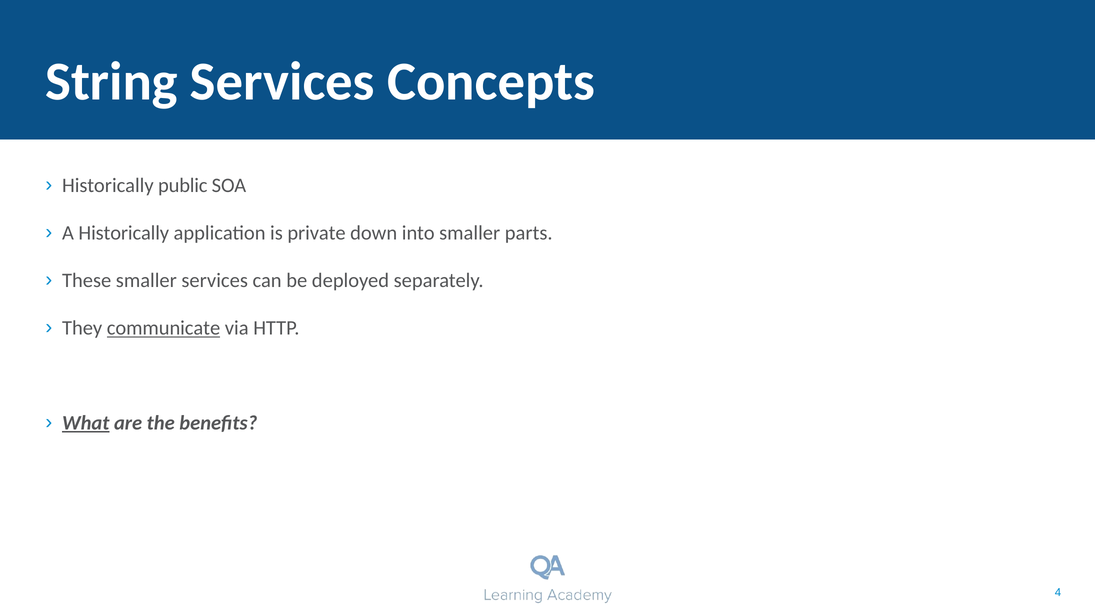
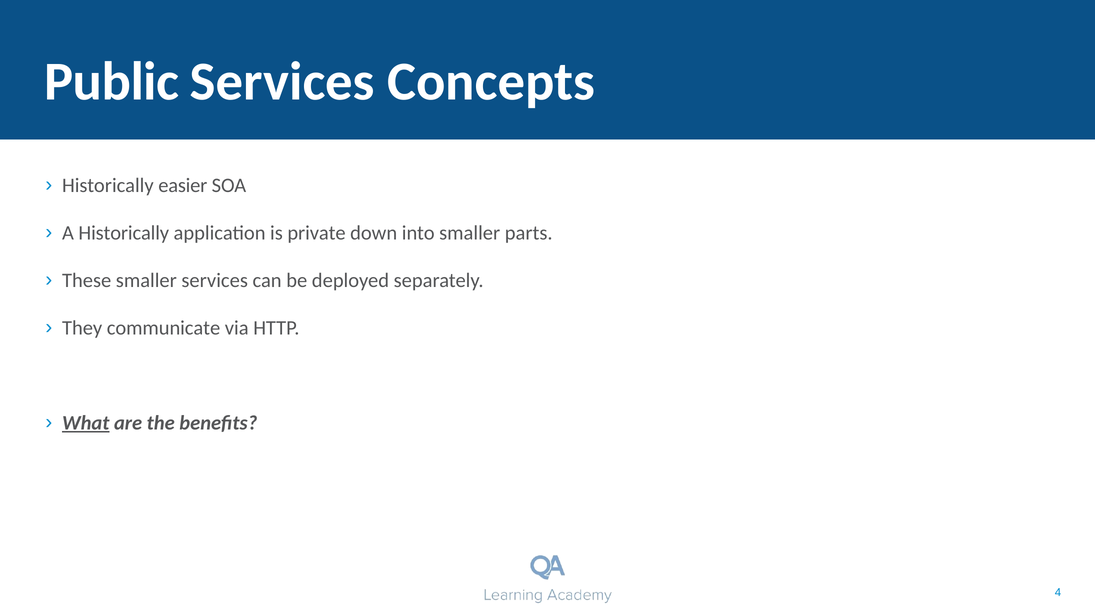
String: String -> Public (112, 82)
public: public -> easier (183, 186)
communicate underline: present -> none (164, 328)
